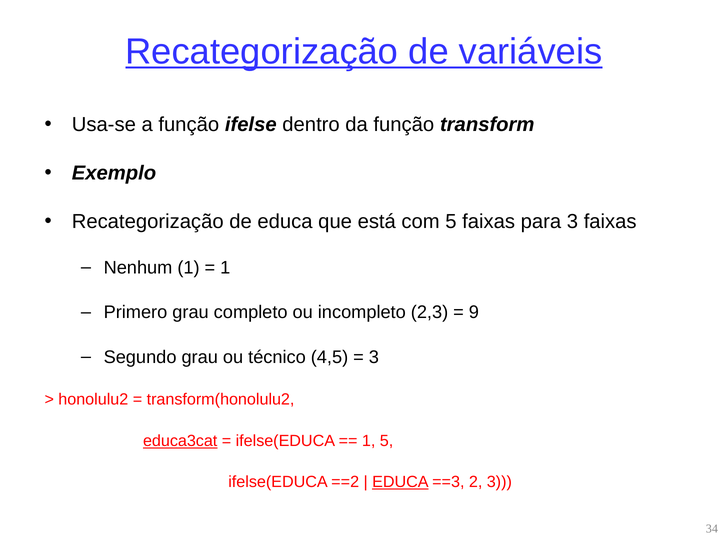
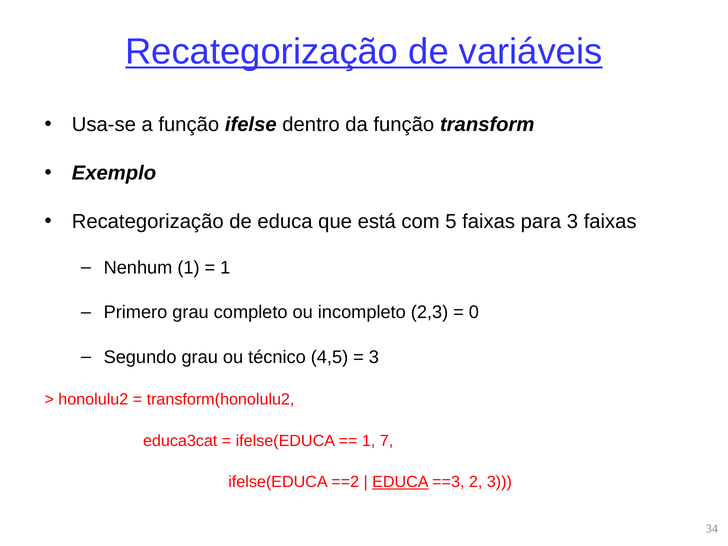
9: 9 -> 0 (474, 312)
educa3cat underline: present -> none (180, 441)
1 5: 5 -> 7 (387, 441)
